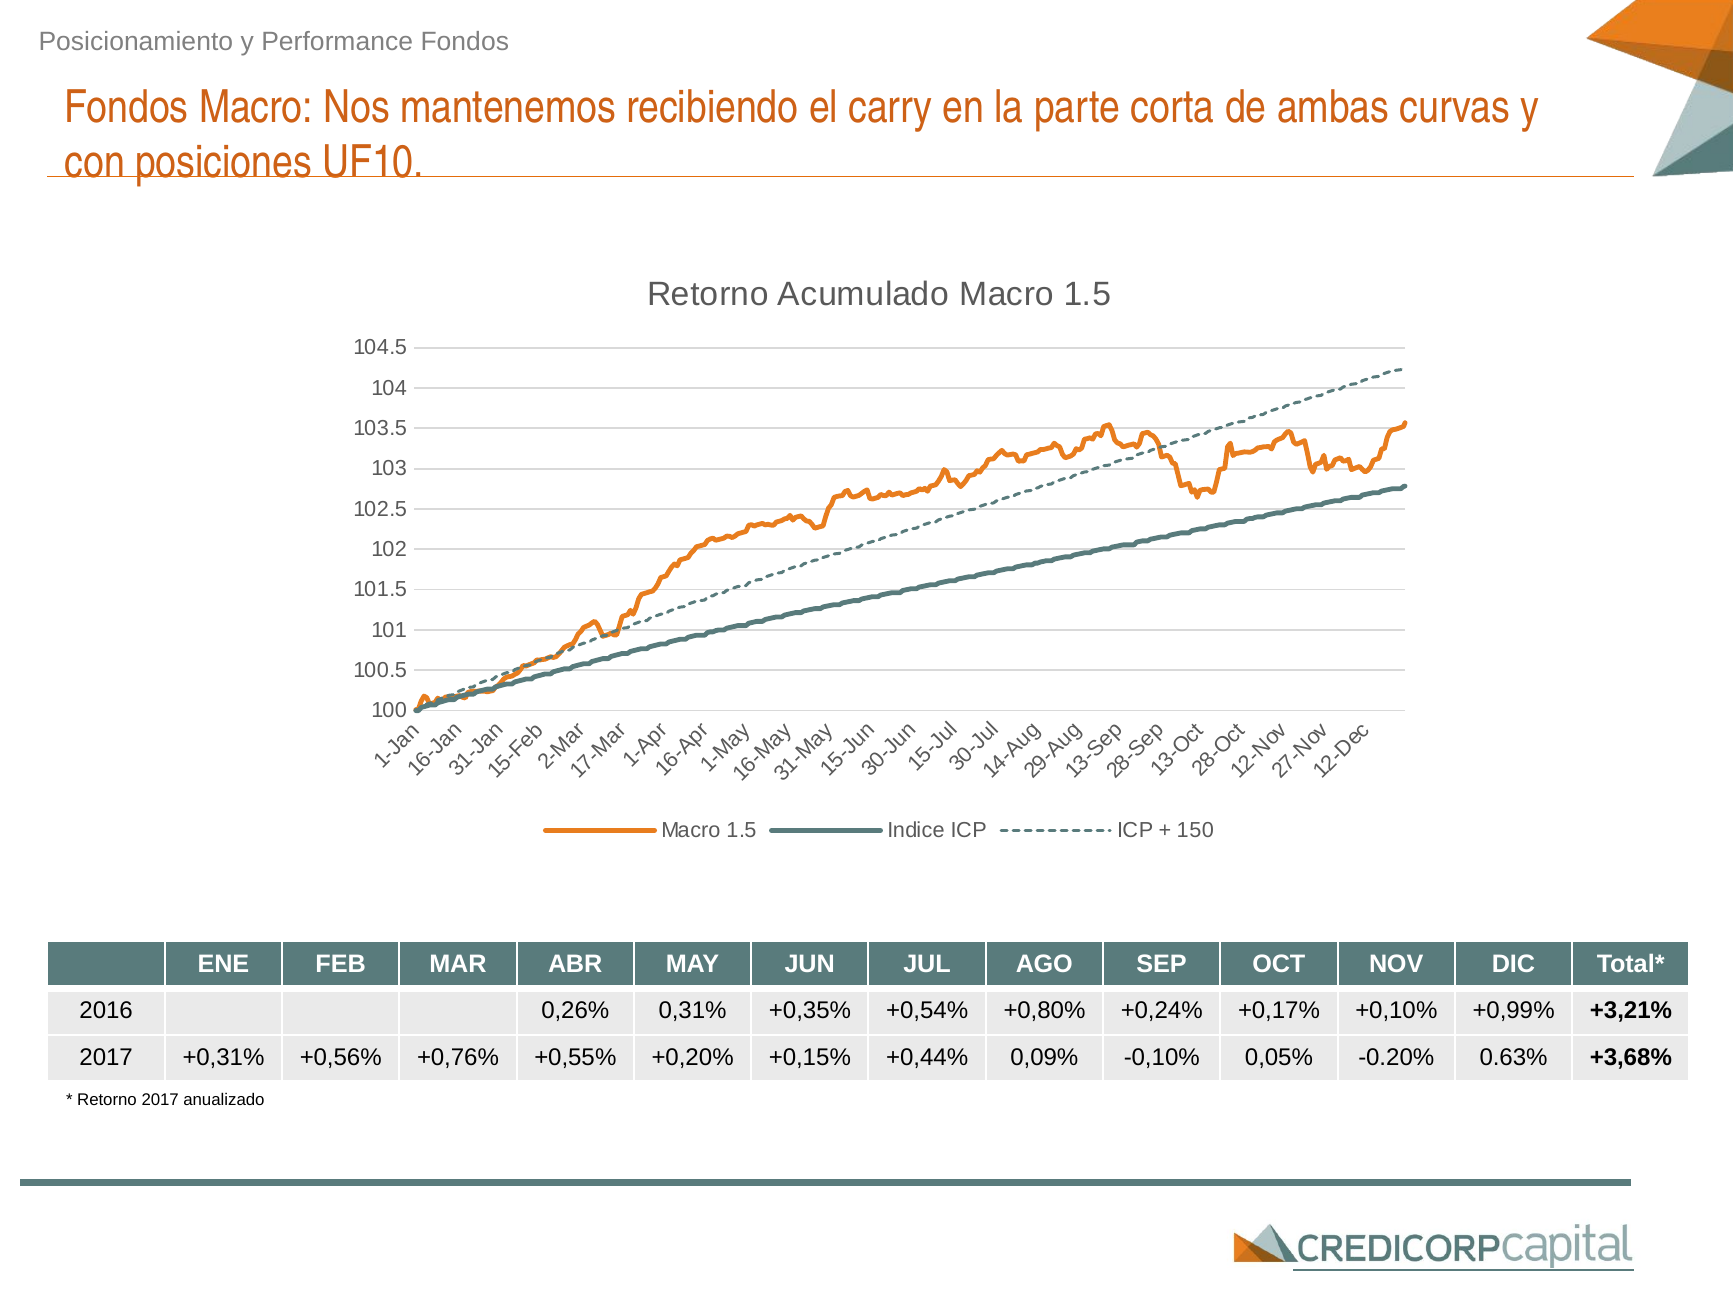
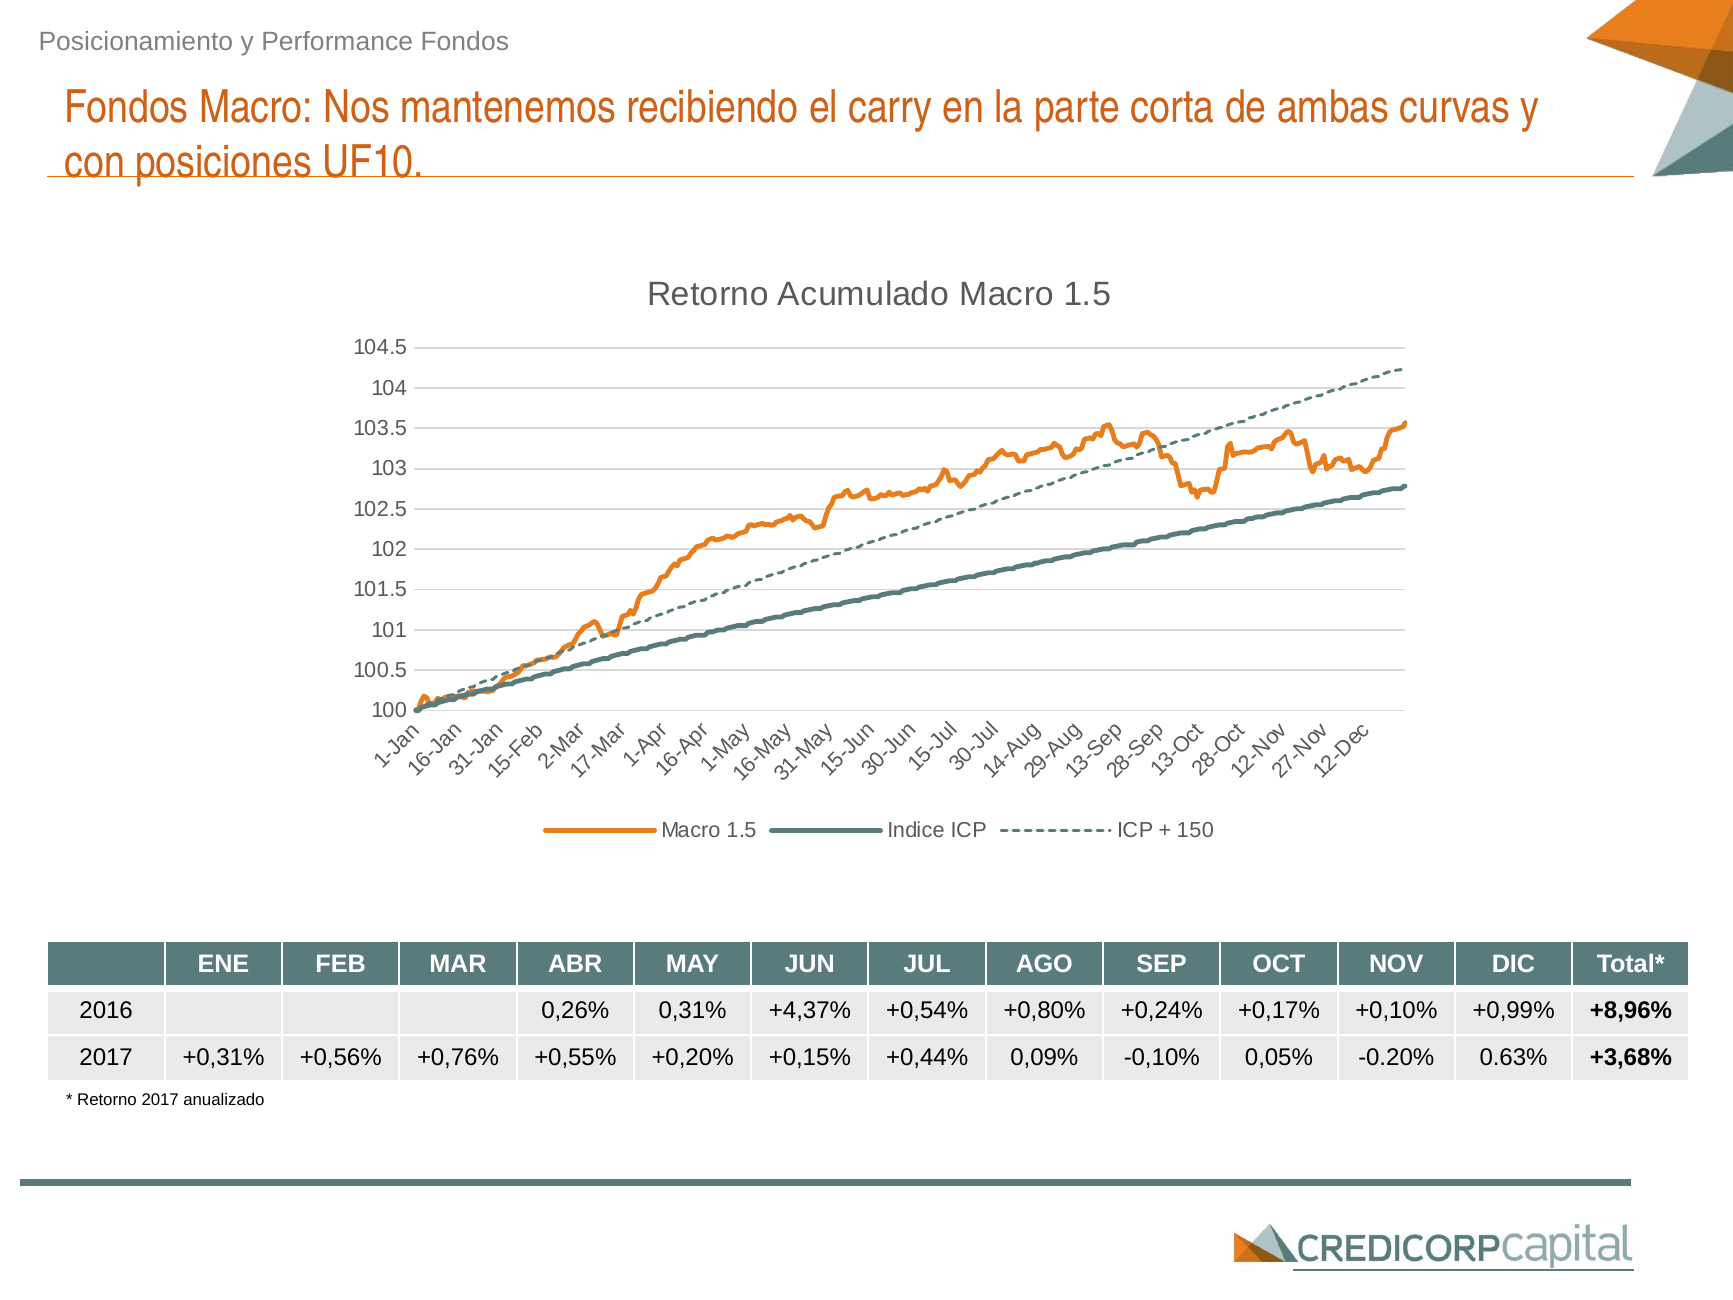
+0,35%: +0,35% -> +4,37% (810, 1011)
+3,21%: +3,21% -> +8,96% (1631, 1011)
